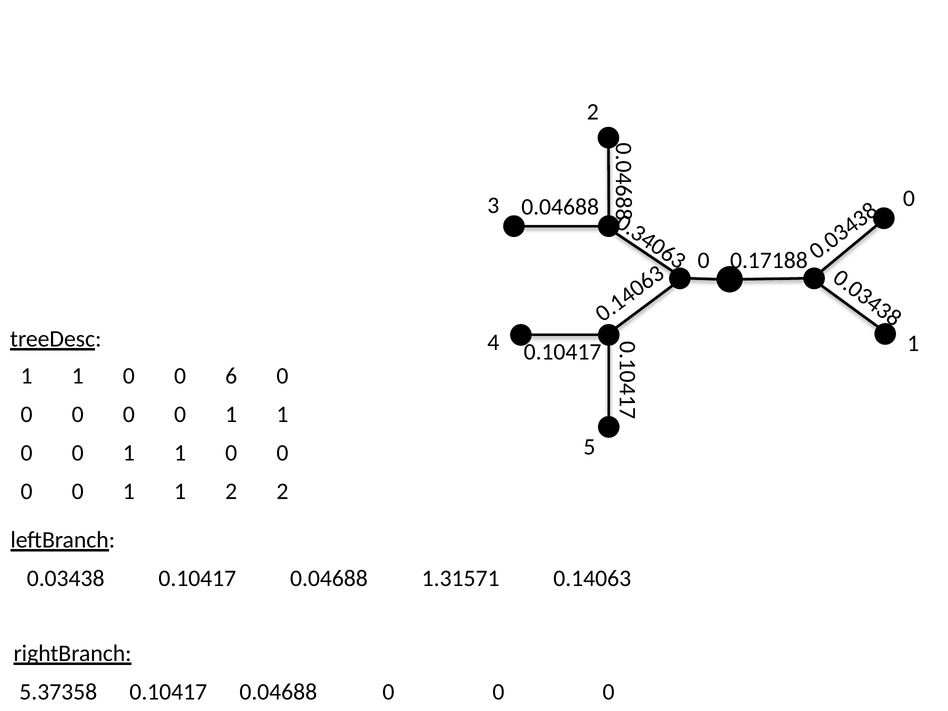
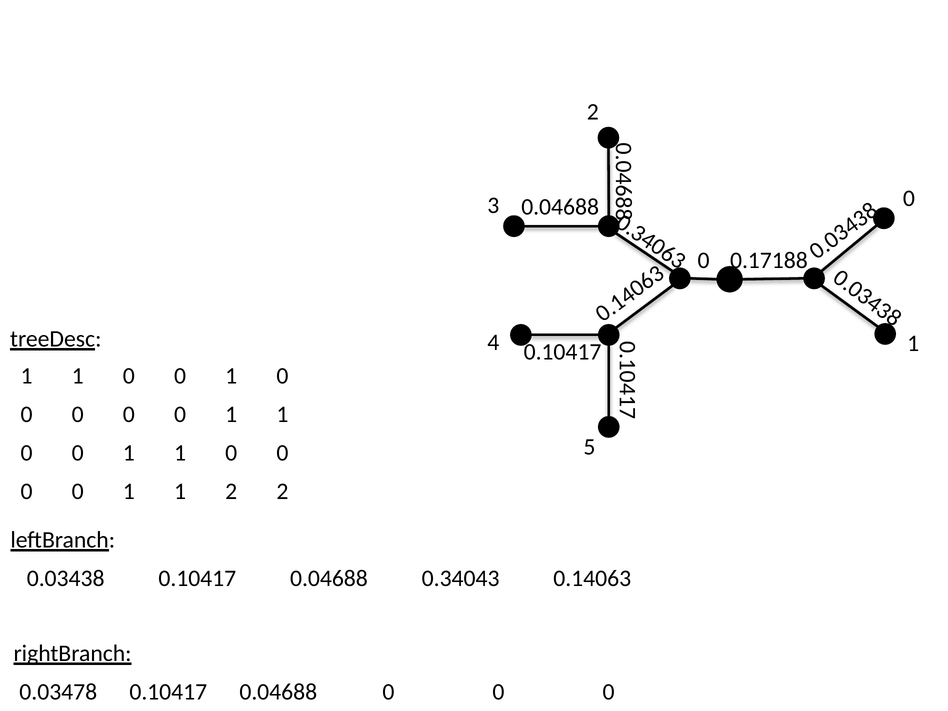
6: 6 -> 1 (231, 376)
1.31571: 1.31571 -> 0.34043 (461, 578)
5.37358: 5.37358 -> 0.03478 (58, 692)
